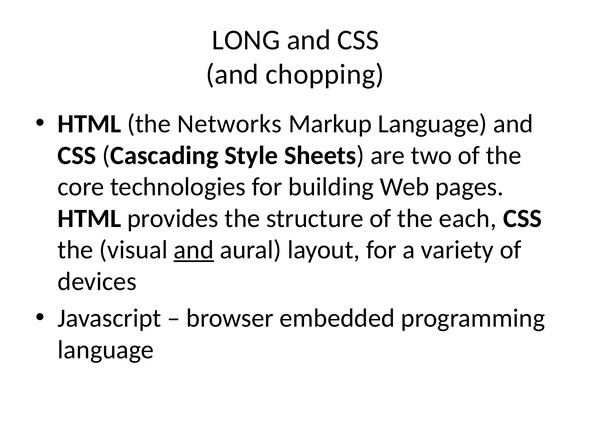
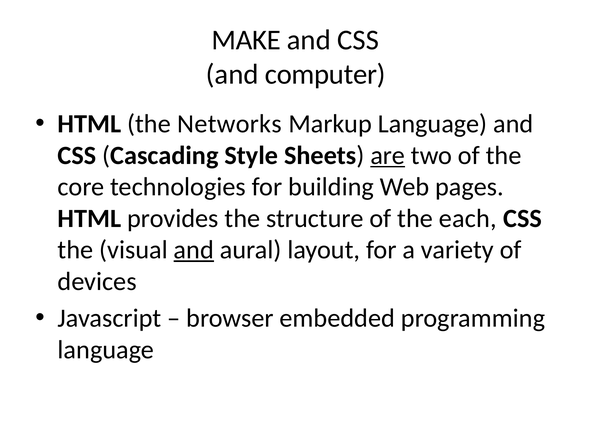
LONG: LONG -> MAKE (246, 40)
chopping: chopping -> computer (325, 74)
are underline: none -> present (388, 156)
